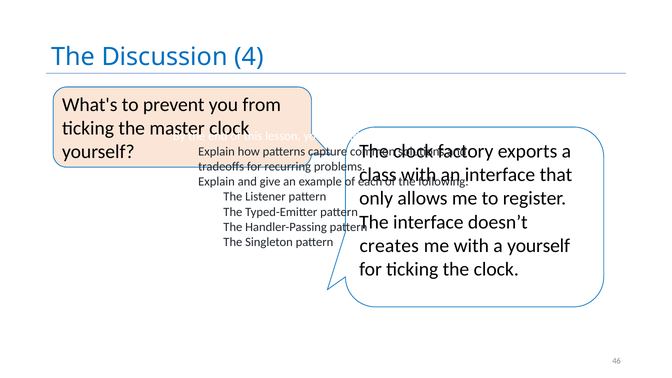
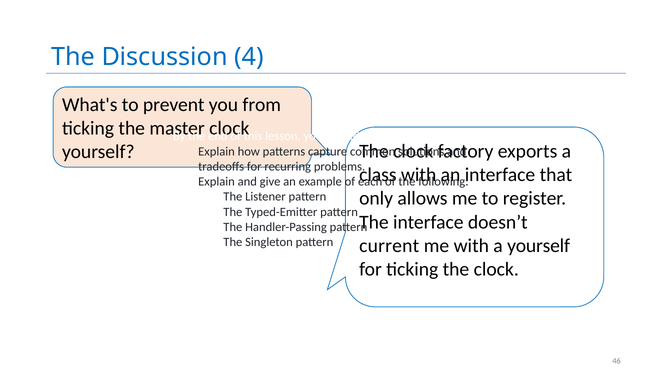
creates: creates -> current (389, 246)
